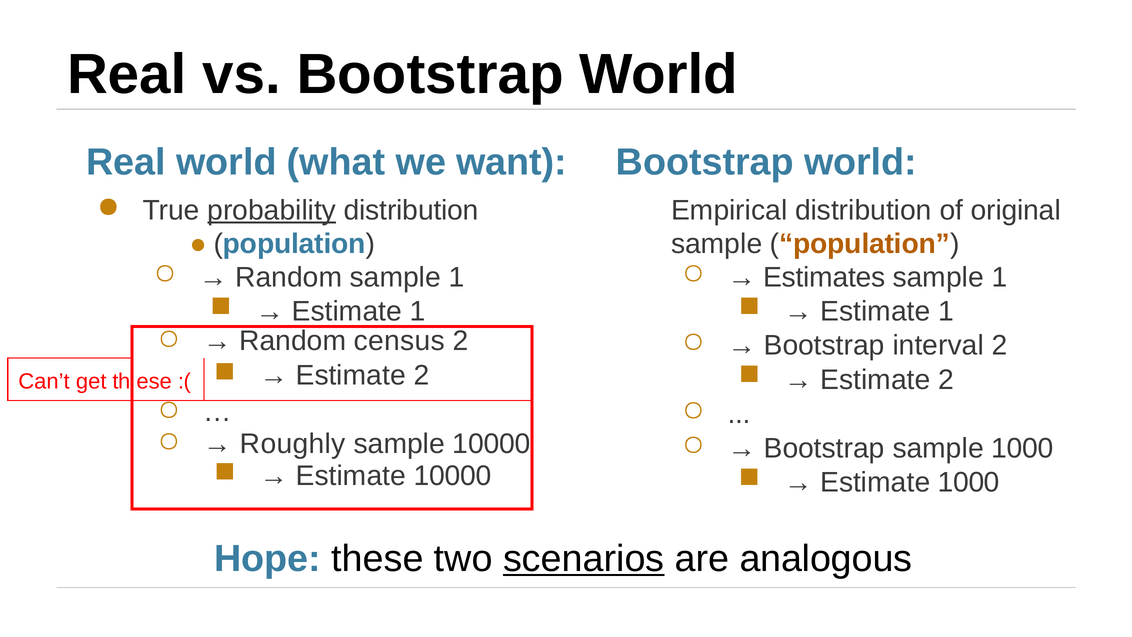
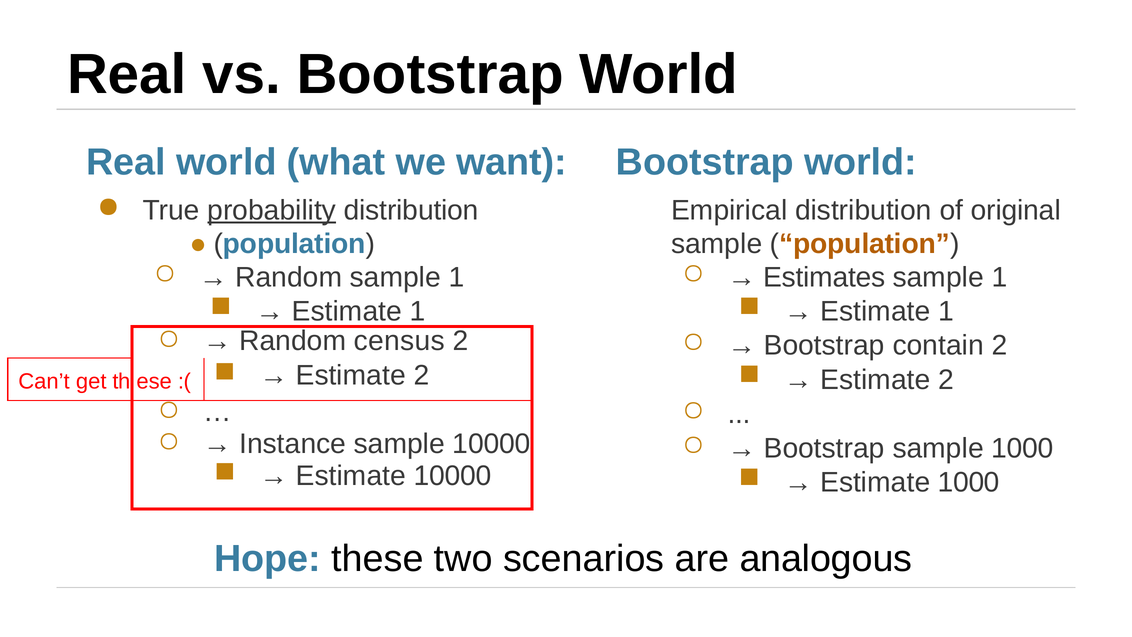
interval: interval -> contain (938, 345)
Roughly: Roughly -> Instance (293, 444)
scenarios underline: present -> none (584, 559)
